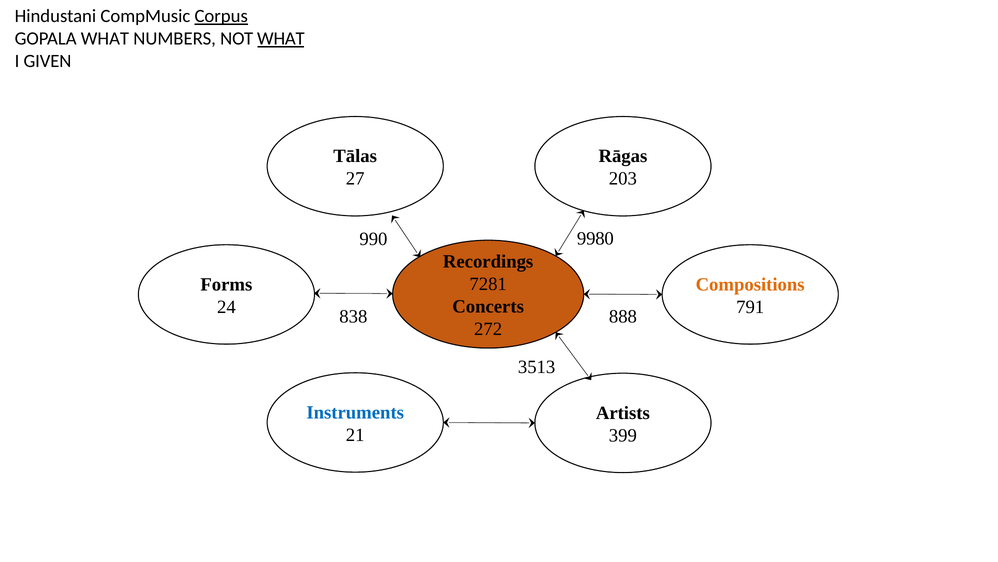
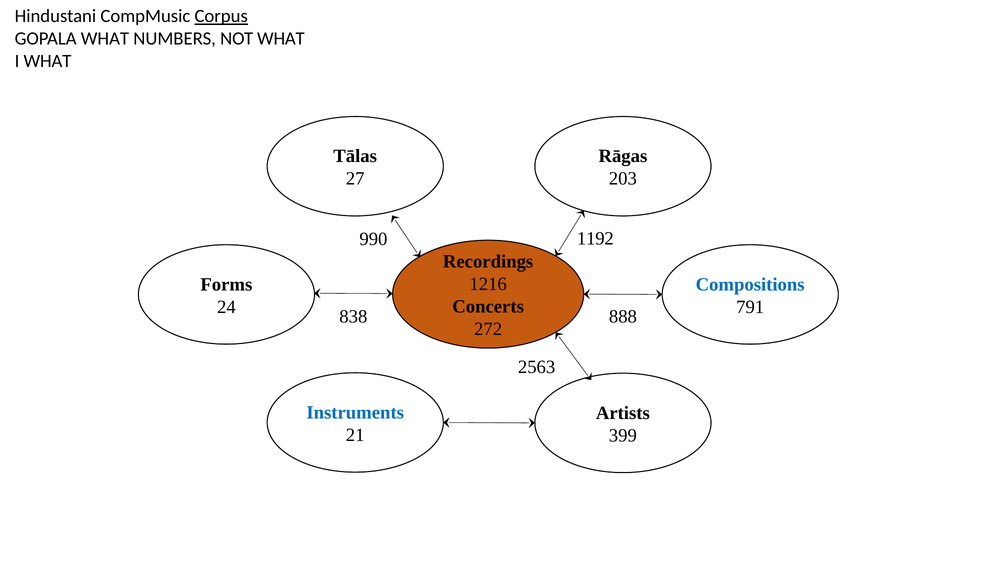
WHAT underline: present -> none (281, 39)
I GIVEN: GIVEN -> WHAT (47, 61)
9980: 9980 -> 1192 (595, 238)
7281: 7281 -> 1216 (488, 284)
Compositions colour: orange -> blue (750, 284)
3513: 3513 -> 2563 (537, 367)
